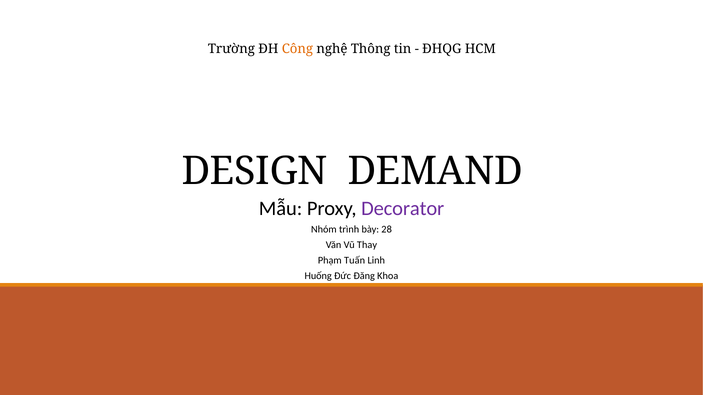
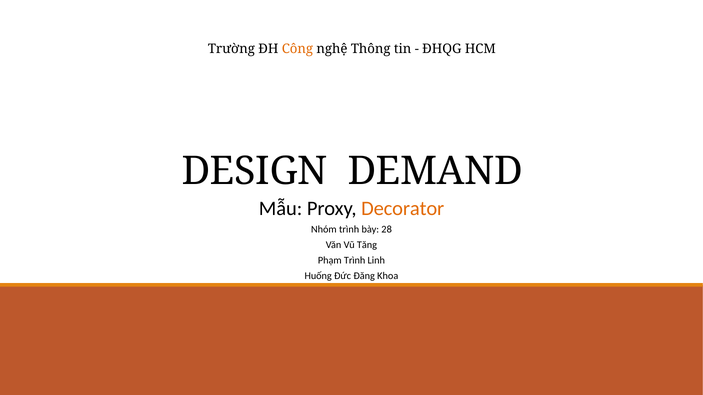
Decorator colour: purple -> orange (403, 209)
Thay: Thay -> Tăng (367, 245)
Phạm Tuấn: Tuấn -> Trình (355, 261)
